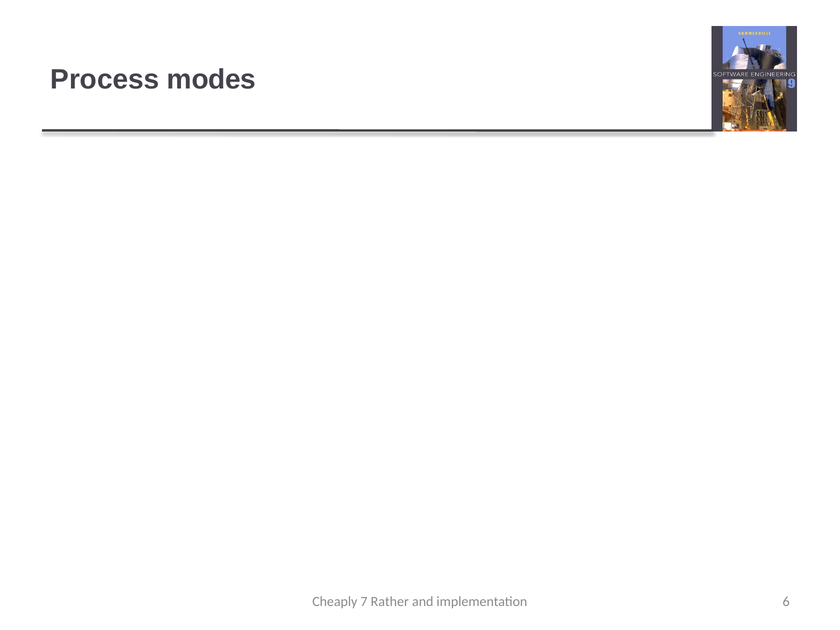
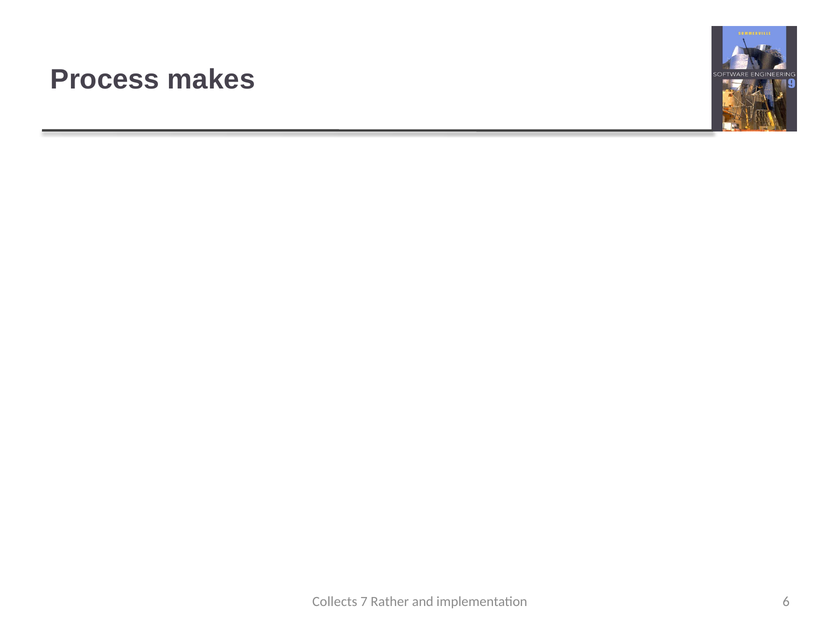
Process modes: modes -> makes (211, 80)
Cheaply: Cheaply -> Collects (335, 602)
